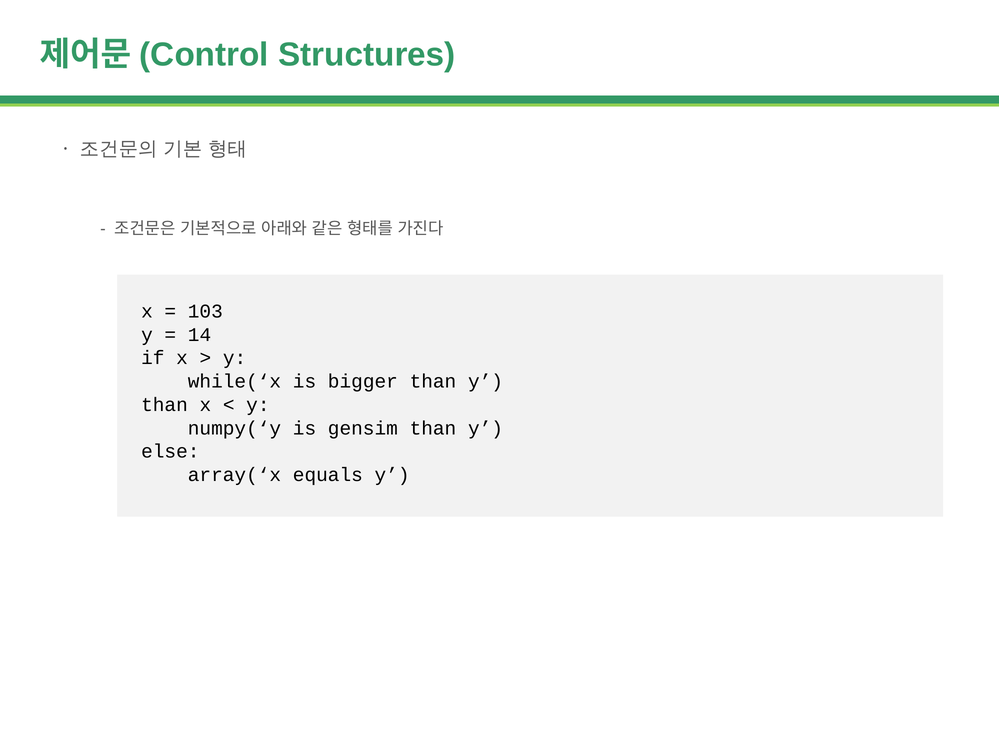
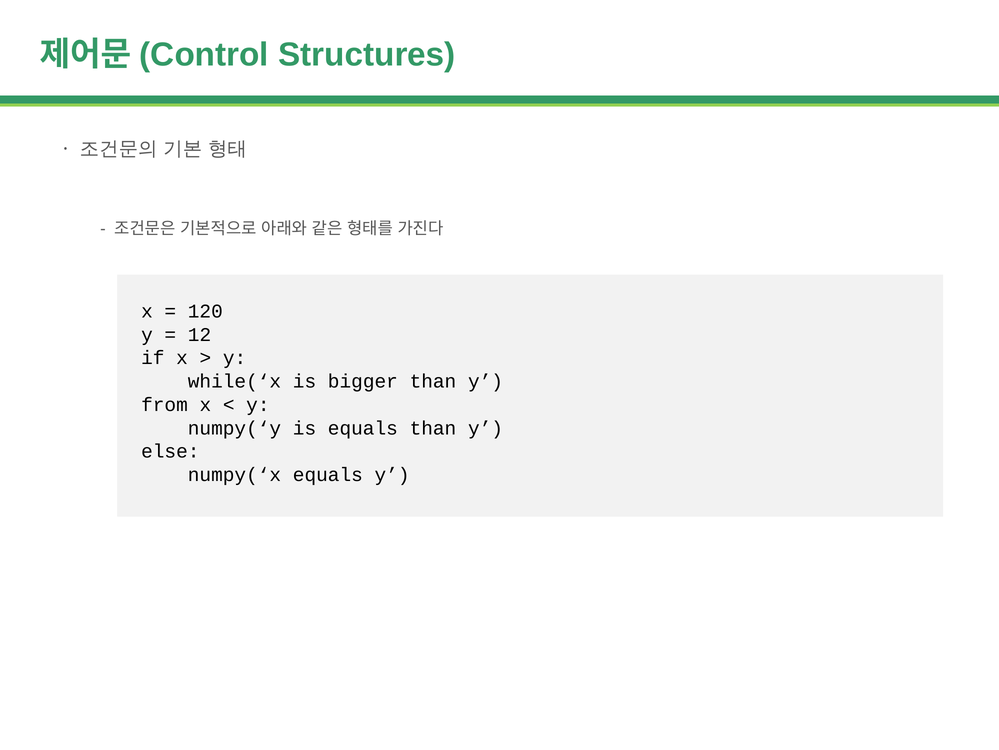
103: 103 -> 120 (205, 311)
14: 14 -> 12 (199, 334)
than: than -> from (164, 404)
is gensim: gensim -> equals (363, 428)
array(‘x: array(‘x -> numpy(‘x (234, 474)
